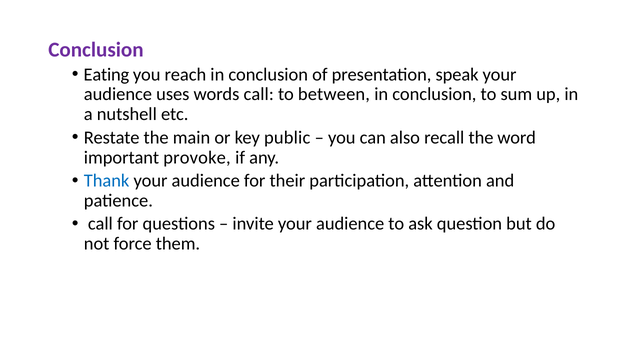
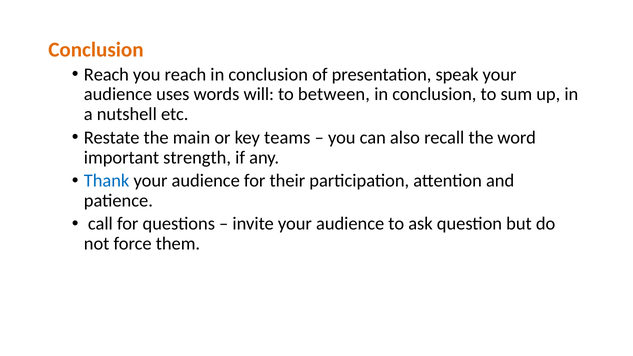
Conclusion colour: purple -> orange (96, 50)
Eating: Eating -> Reach (106, 74)
words call: call -> will (259, 94)
public: public -> teams (287, 138)
provoke: provoke -> strength (197, 158)
